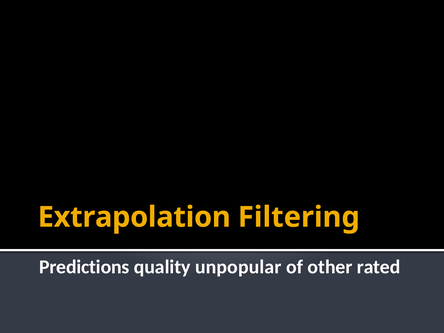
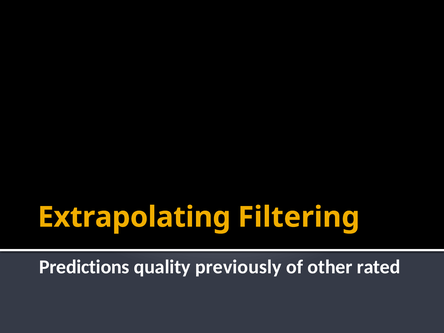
Extrapolation: Extrapolation -> Extrapolating (134, 217)
unpopular: unpopular -> previously (238, 267)
